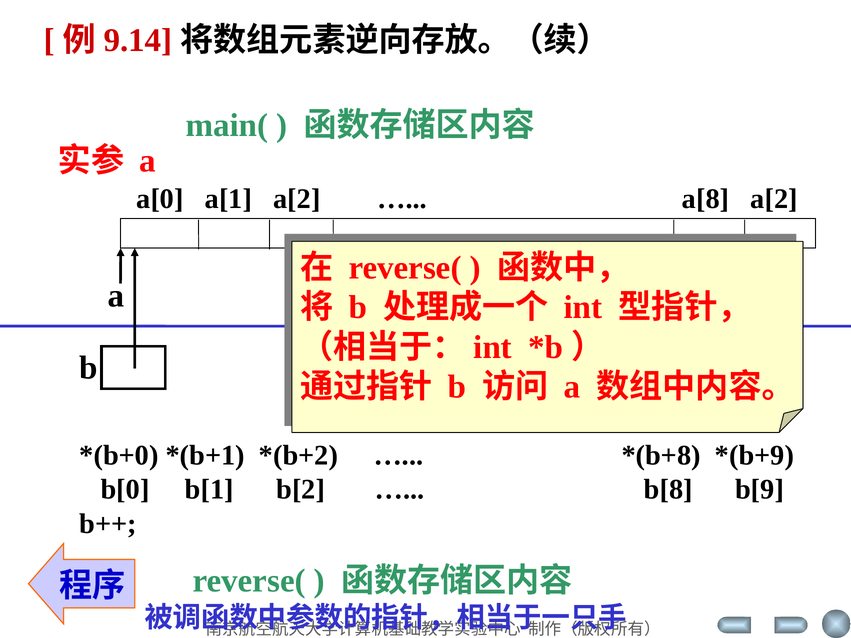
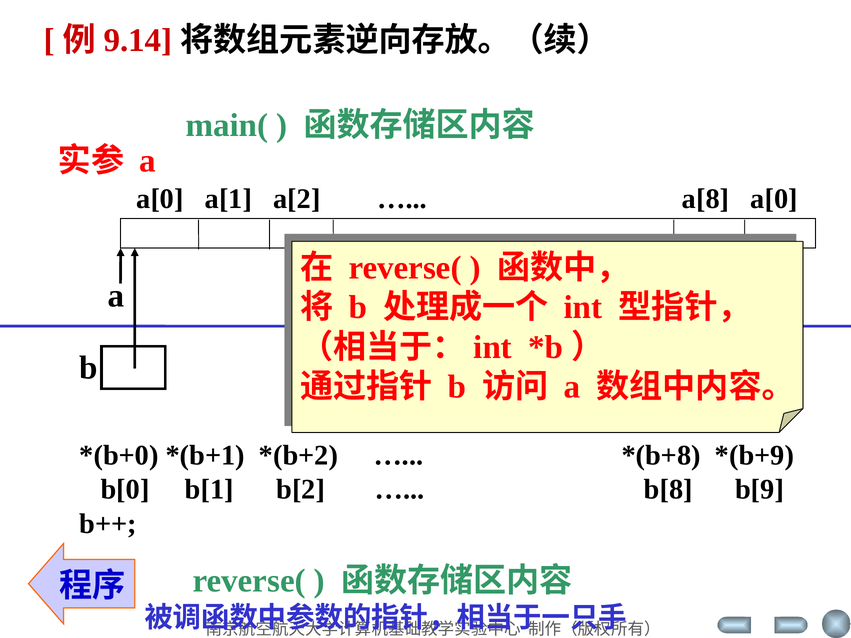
a[8 a[2: a[2 -> a[0 (774, 199)
